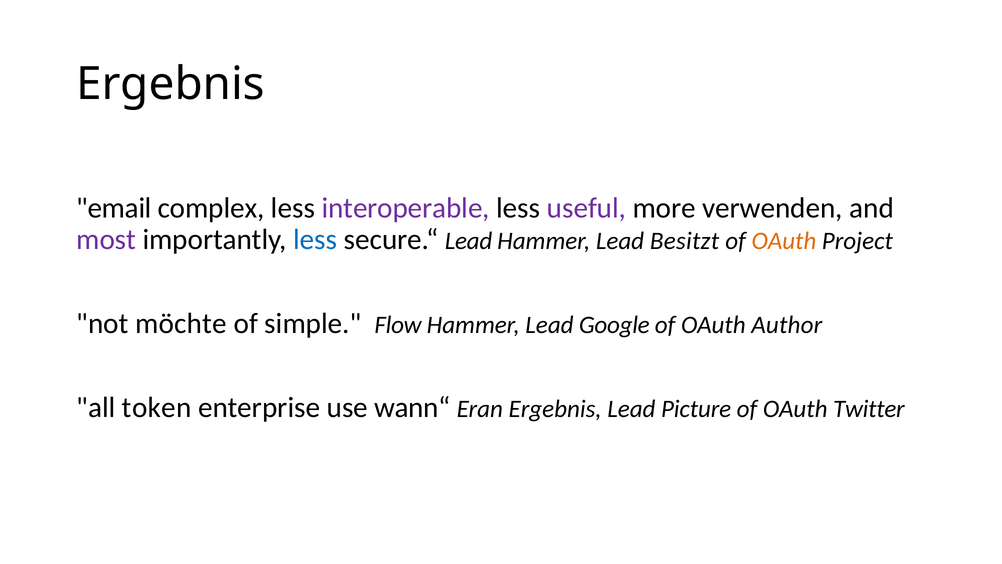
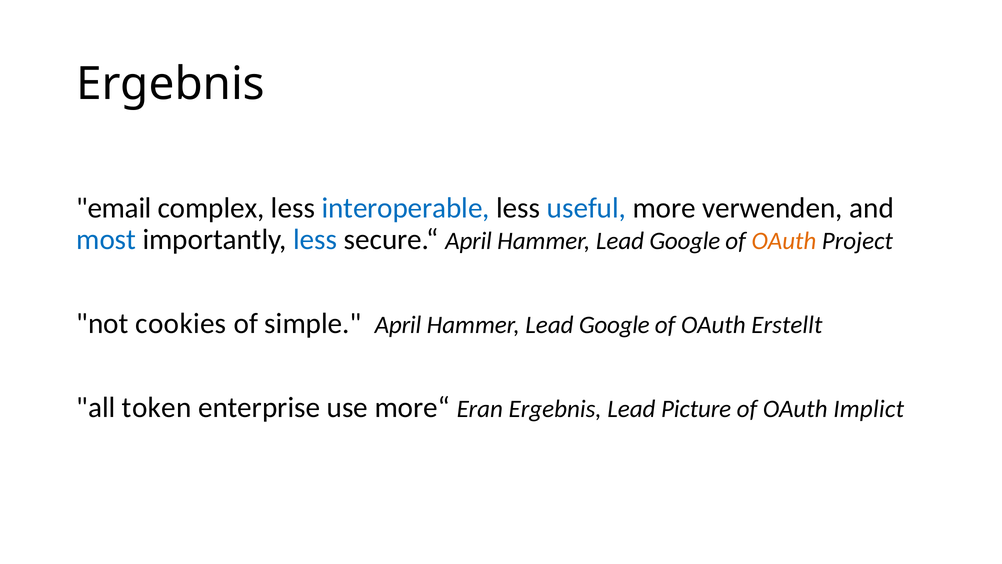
interoperable colour: purple -> blue (406, 208)
useful colour: purple -> blue (586, 208)
most colour: purple -> blue (106, 239)
secure.“ Lead: Lead -> April (468, 241)
Besitzt: Besitzt -> Google (685, 241)
möchte: möchte -> cookies (181, 323)
simple Flow: Flow -> April (398, 325)
Author: Author -> Erstellt (787, 325)
wann“: wann“ -> more“ (412, 407)
Twitter: Twitter -> Implict (869, 409)
